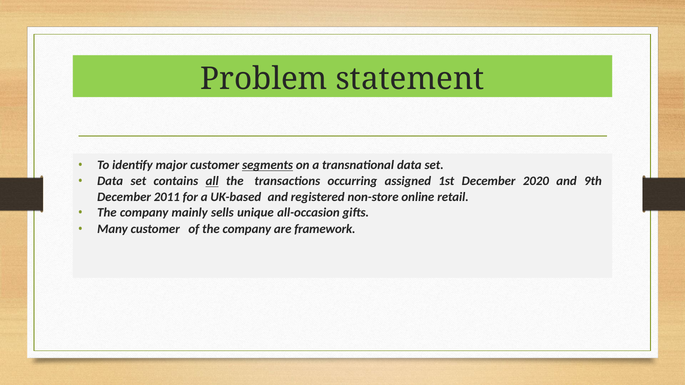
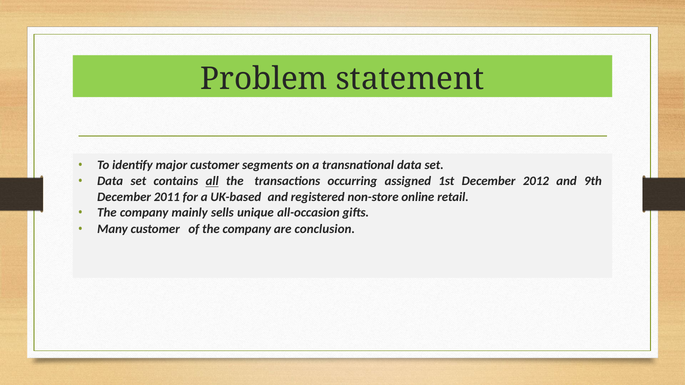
segments underline: present -> none (268, 165)
2020: 2020 -> 2012 (536, 181)
framework: framework -> conclusion (325, 229)
